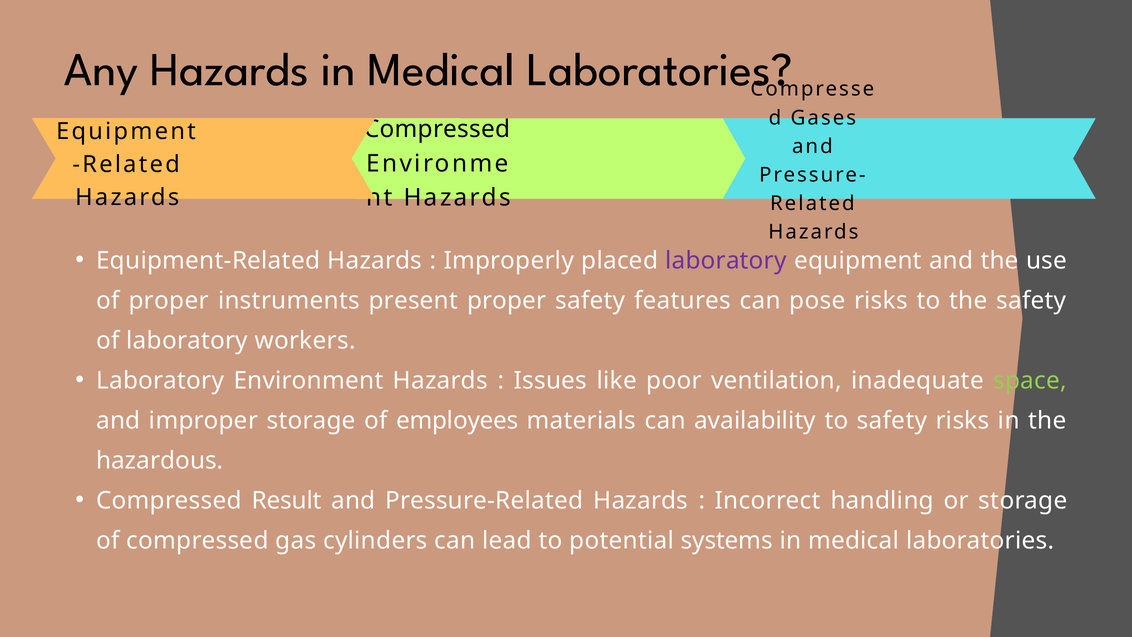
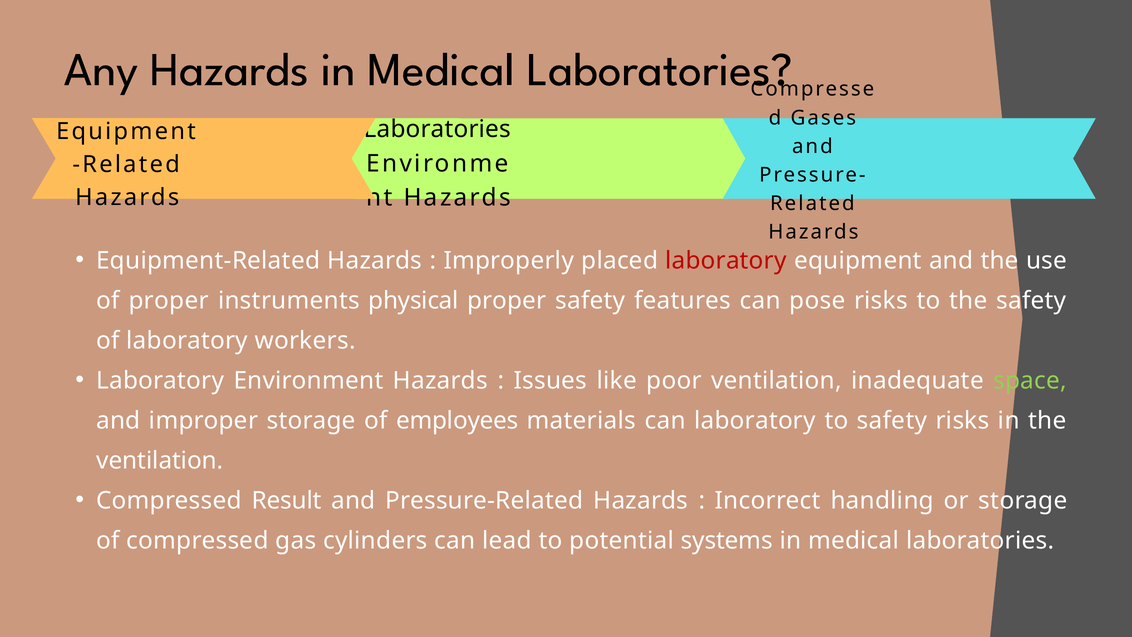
Compressed: Compressed -> Laboratories (437, 129)
laboratory colour: purple -> red (726, 261)
present: present -> physical (414, 301)
can availability: availability -> laboratory (755, 420)
hazardous: hazardous -> ventilation (160, 460)
